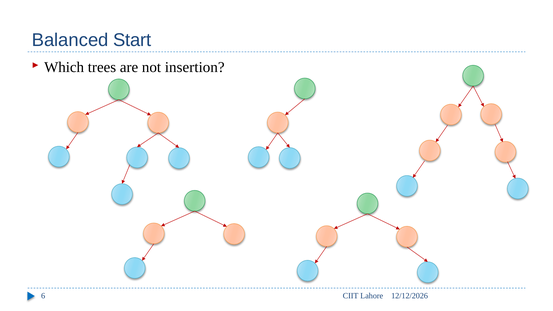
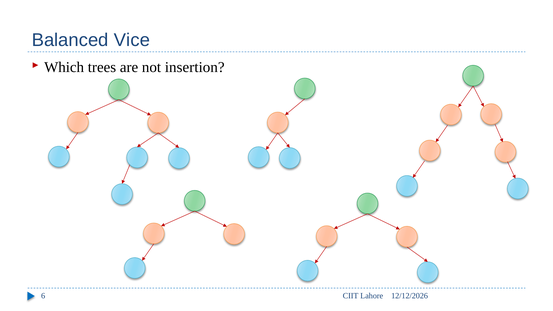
Start: Start -> Vice (132, 40)
